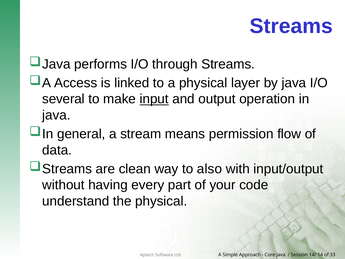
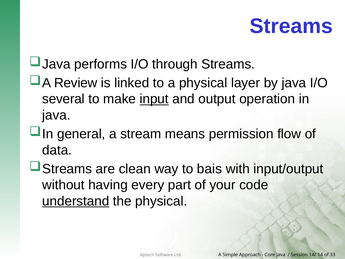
Access: Access -> Review (76, 83)
also: also -> bais (209, 169)
understand underline: none -> present (76, 201)
